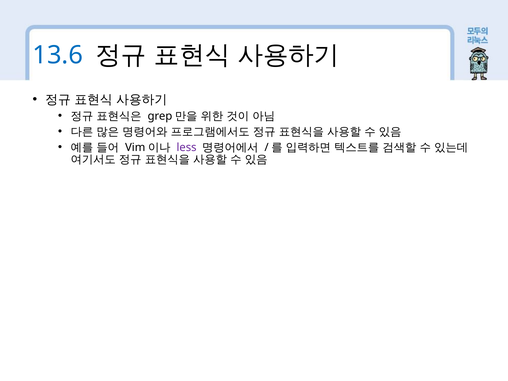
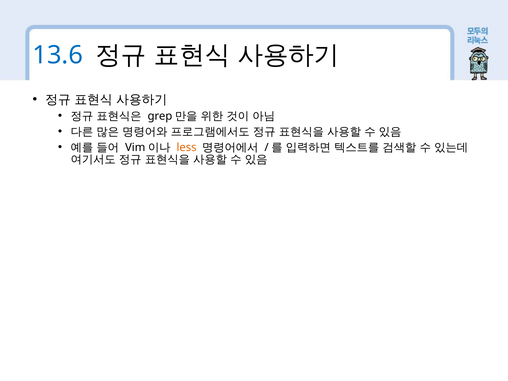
less colour: purple -> orange (187, 147)
